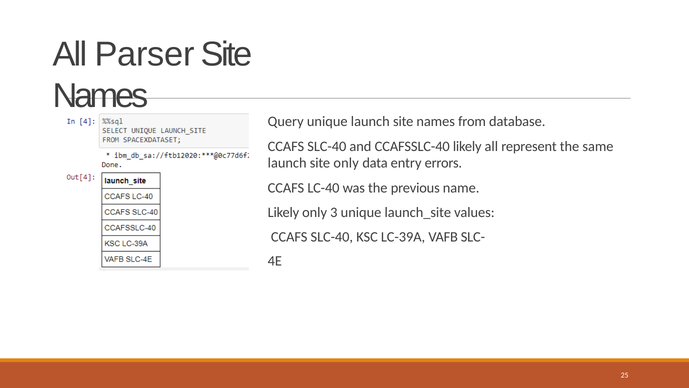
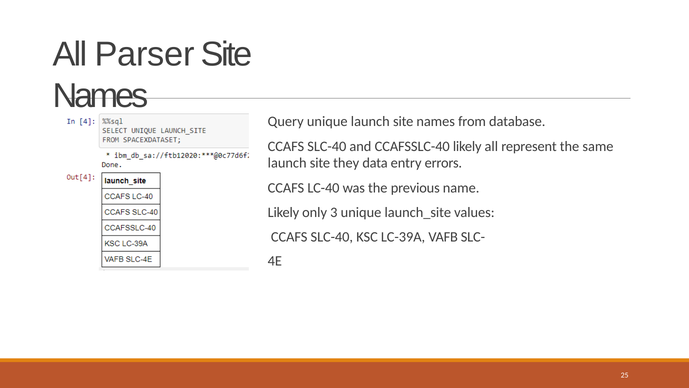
site only: only -> they (346, 163)
